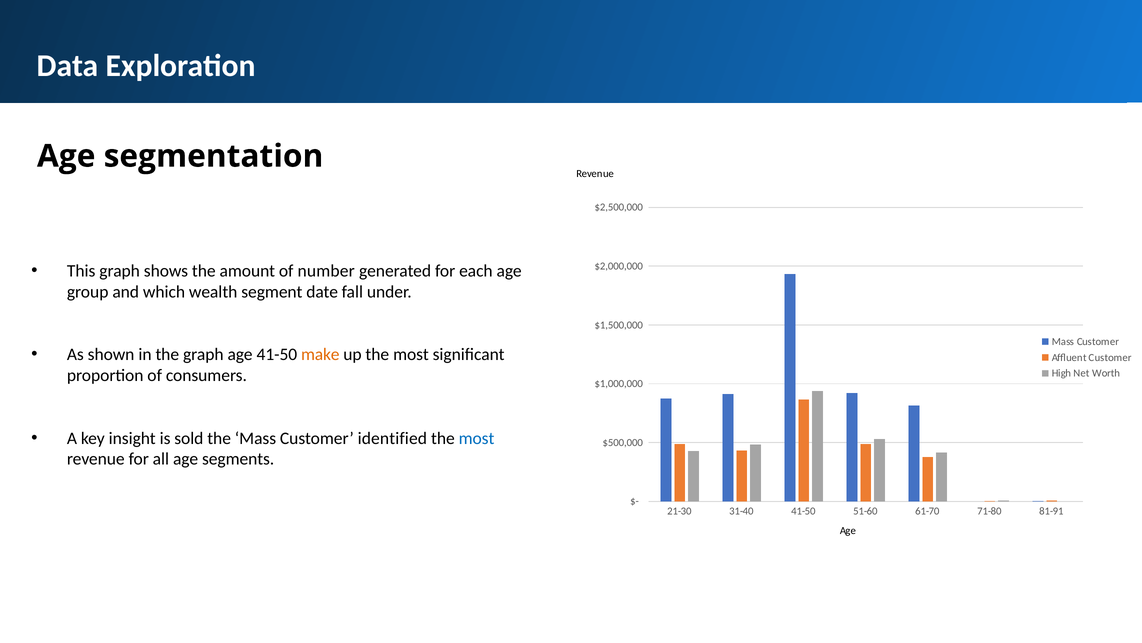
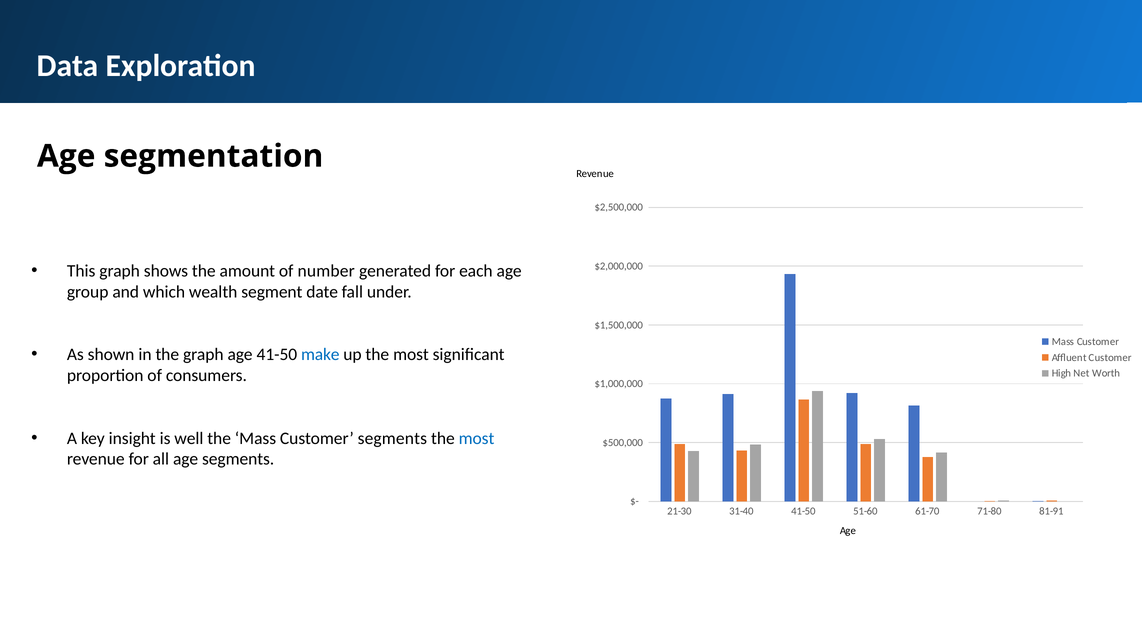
make colour: orange -> blue (320, 354)
sold: sold -> well (189, 438)
Customer identified: identified -> segments (392, 438)
